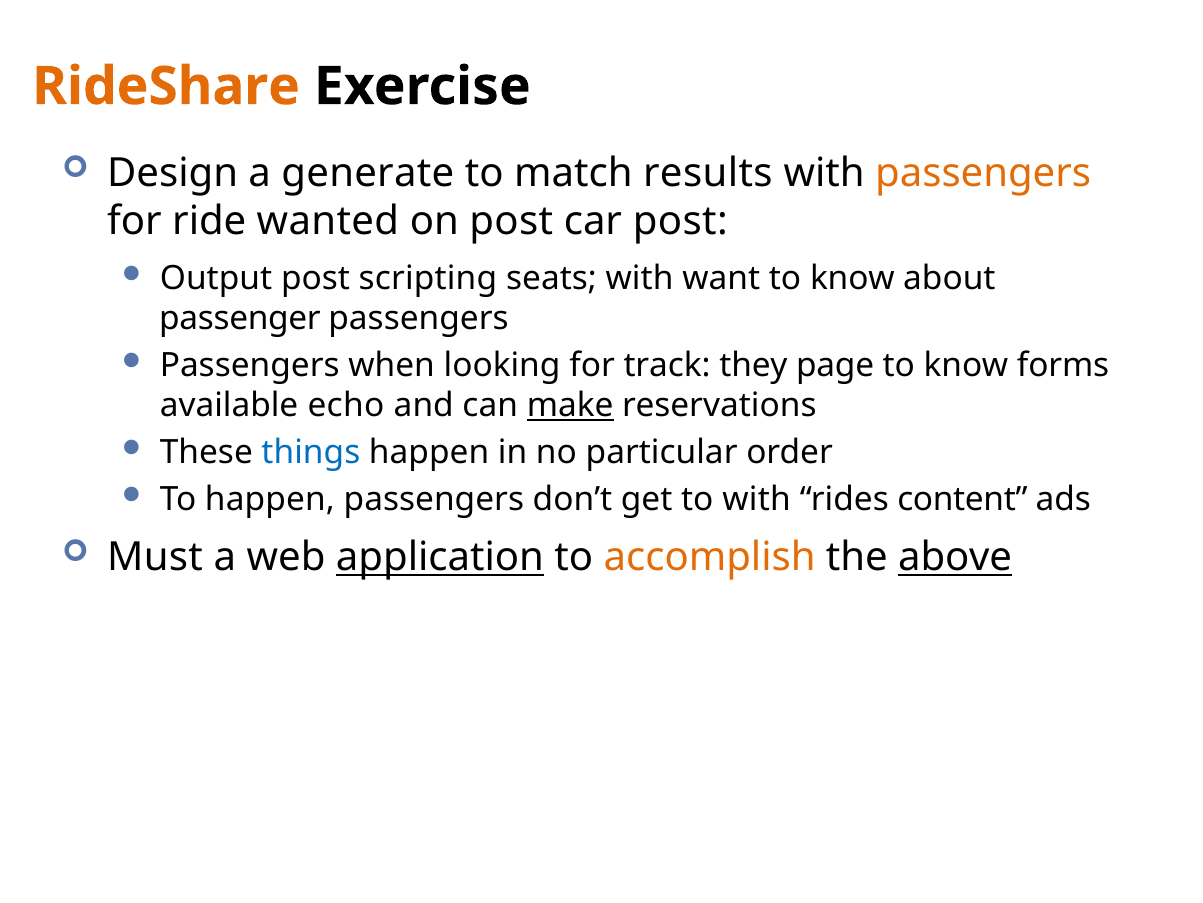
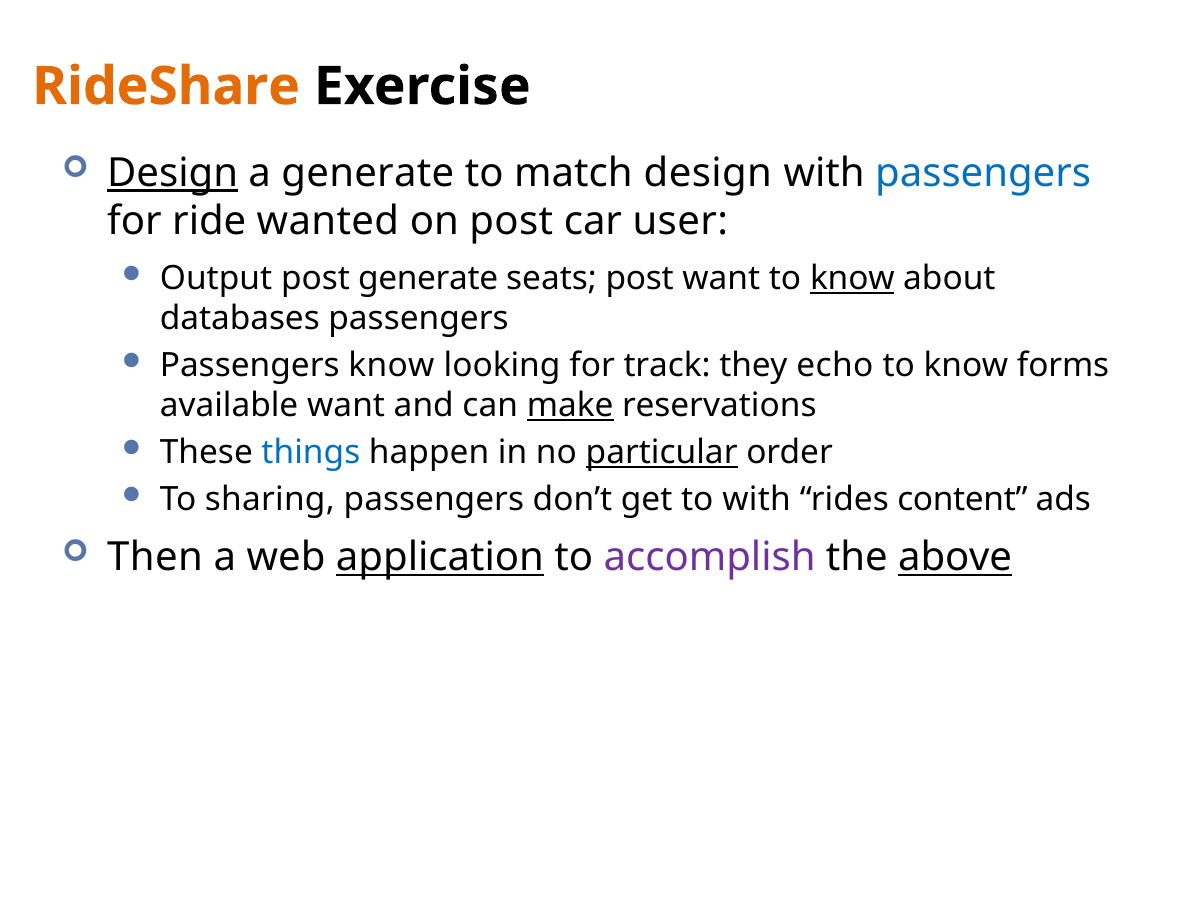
Design underline: none -> present (173, 173)
match results: results -> design (708, 173)
passengers colour: orange -> blue (983, 173)
car post: post -> user (680, 221)
post scripting: scripting -> generate (428, 278)
seats with: with -> post (640, 278)
know underline: none -> present (852, 278)
passenger: passenger -> databases (240, 319)
Passengers when: when -> know (391, 365)
page: page -> echo (835, 365)
available echo: echo -> want (346, 405)
particular underline: none -> present (662, 452)
To happen: happen -> sharing (270, 499)
Must: Must -> Then (155, 557)
accomplish colour: orange -> purple (710, 557)
